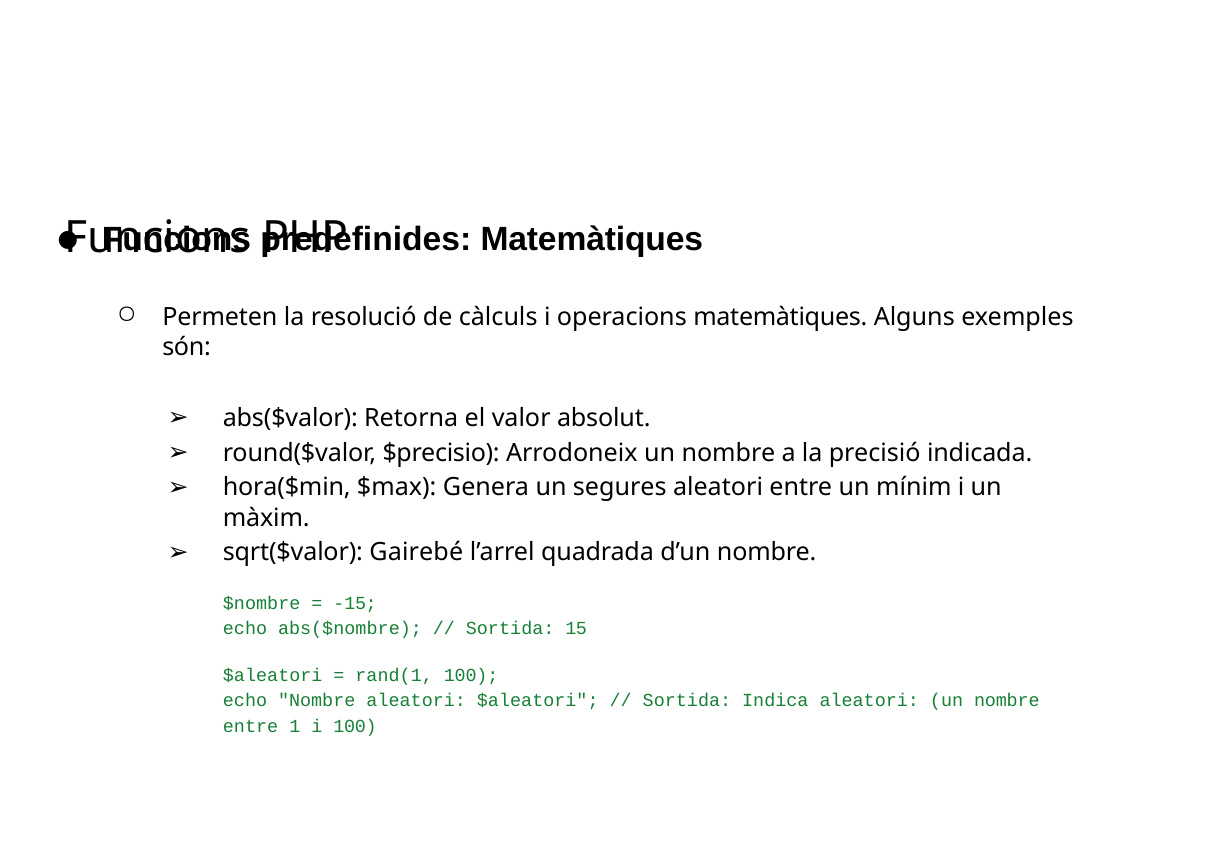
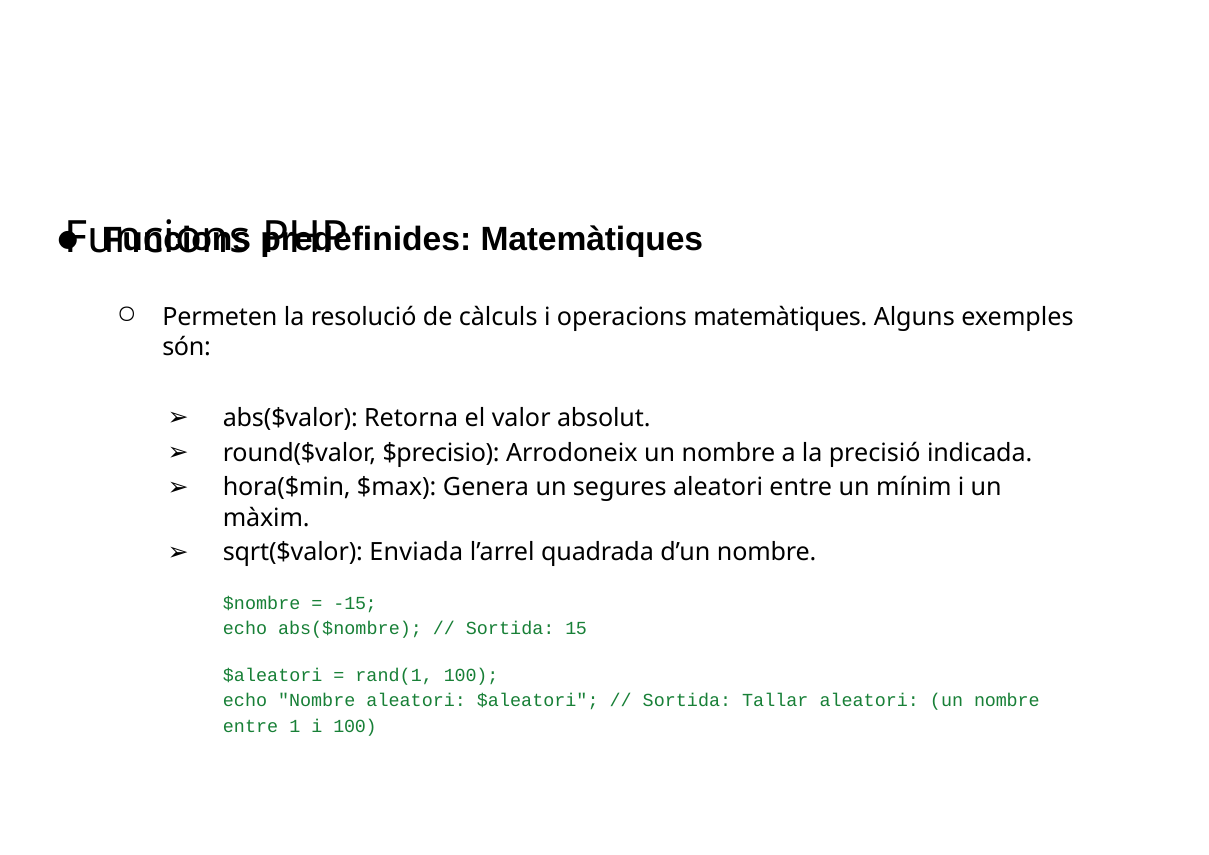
Gairebé: Gairebé -> Enviada (416, 553)
Indica: Indica -> Tallar (775, 701)
